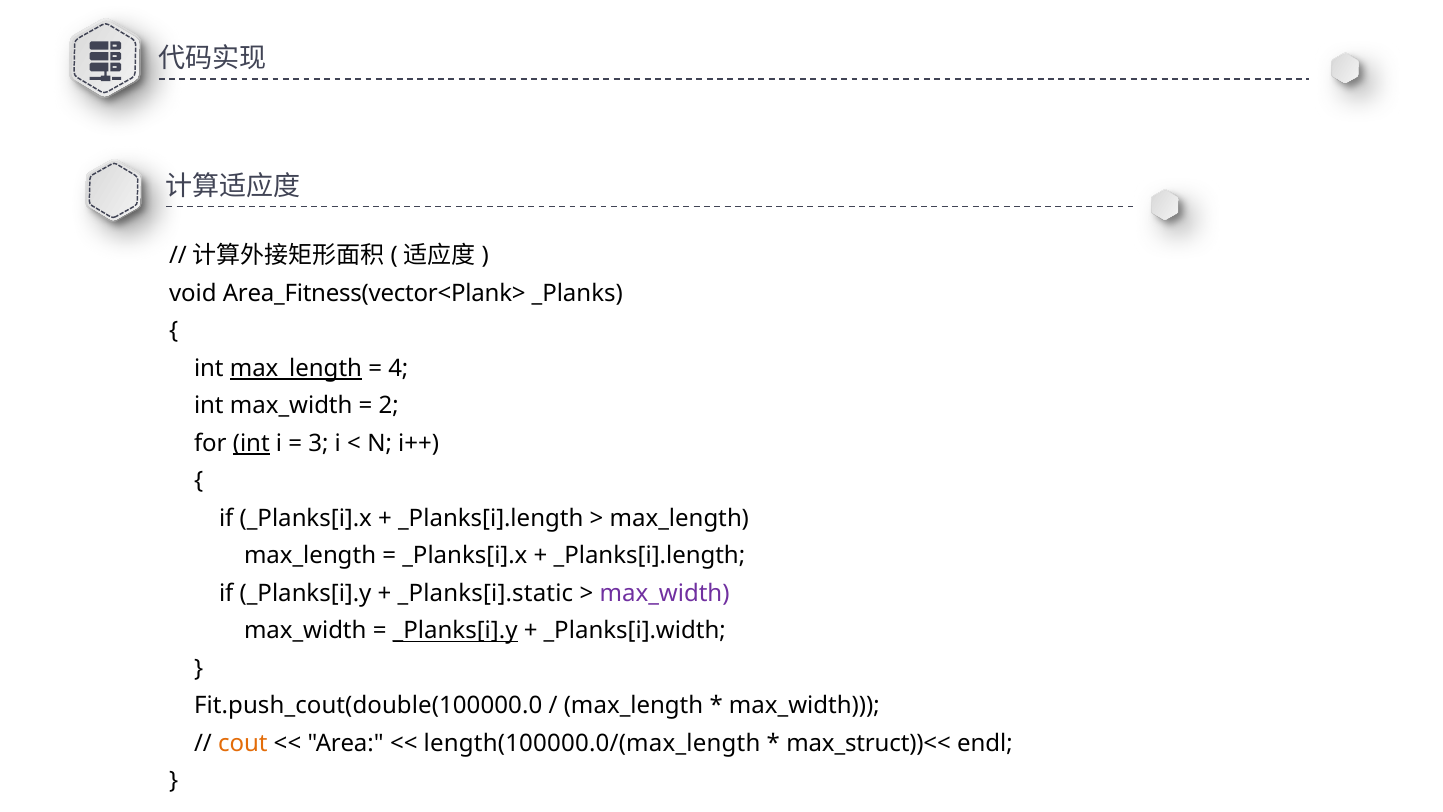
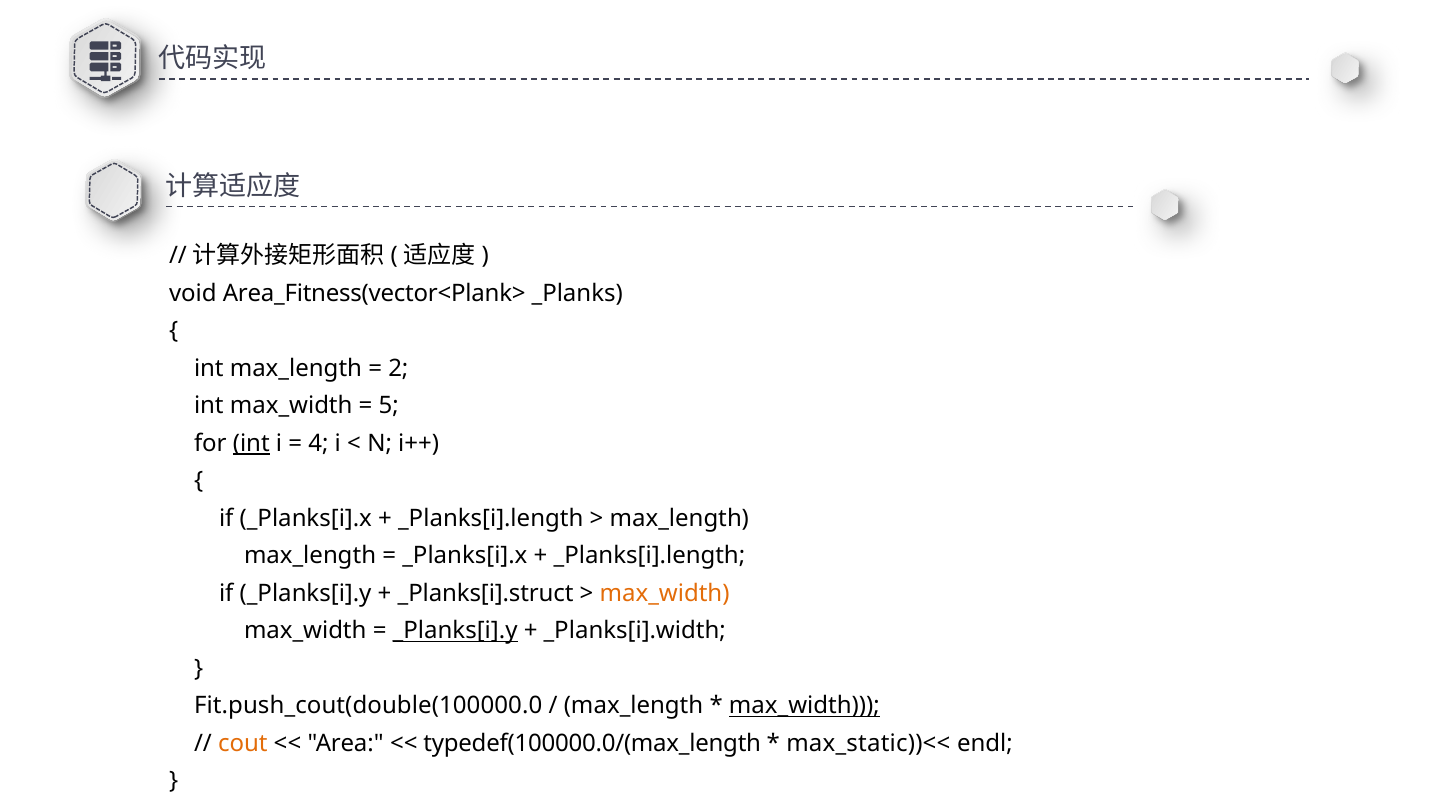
max_length underline: present -> none (296, 368)
4: 4 -> 2 (398, 368)
2: 2 -> 5 (389, 406)
3: 3 -> 4 (318, 443)
_Planks[i].static: _Planks[i].static -> _Planks[i].struct (486, 593)
max_width colour: purple -> orange (665, 593)
max_width underline: none -> present (804, 706)
length(100000.0/(max_length: length(100000.0/(max_length -> typedef(100000.0/(max_length (592, 743)
max_struct))<<: max_struct))<< -> max_static))<< (868, 743)
